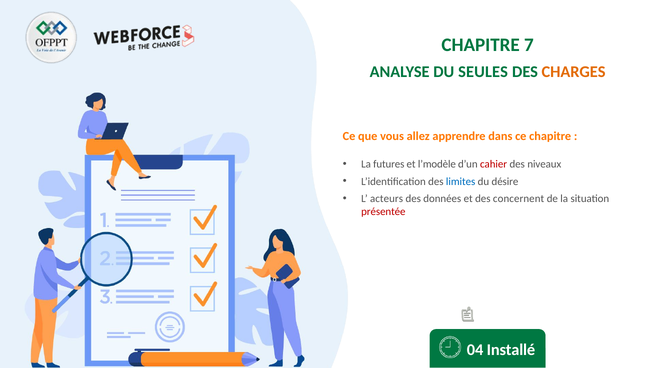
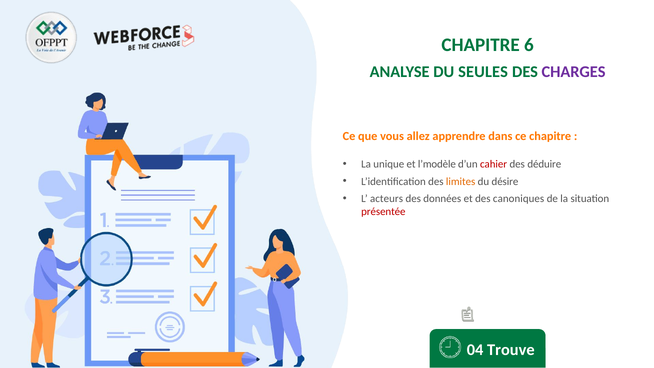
7: 7 -> 6 (529, 45)
CHARGES colour: orange -> purple (574, 72)
futures: futures -> unique (389, 164)
niveaux: niveaux -> déduire (544, 164)
limites colour: blue -> orange (461, 181)
concernent: concernent -> canoniques (519, 199)
Installé: Installé -> Trouve (511, 350)
